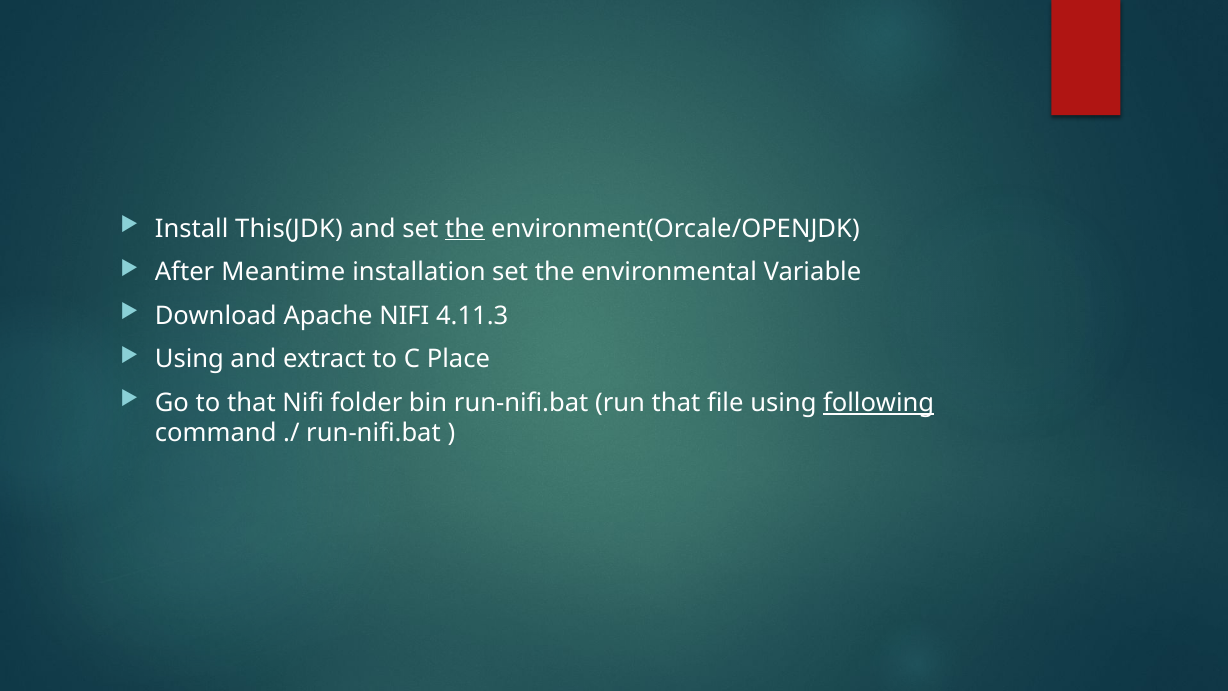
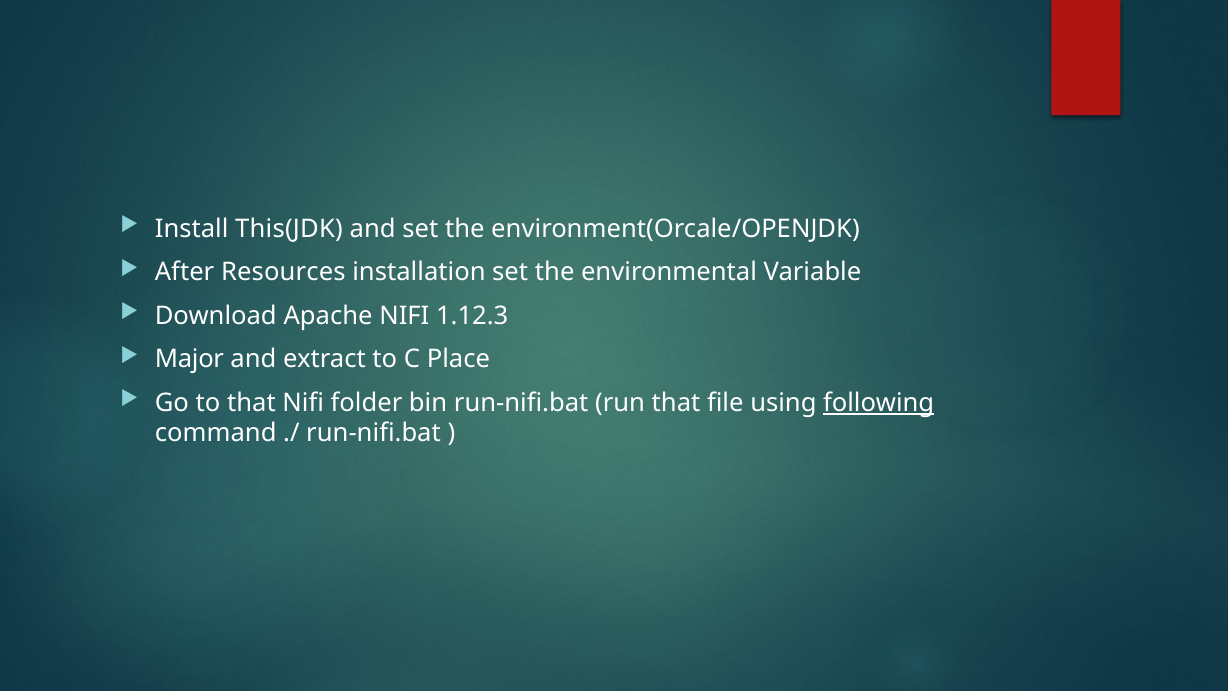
the underline: present -> none (465, 229)
Meantime: Meantime -> Resources (283, 272)
4.11.3: 4.11.3 -> 1.12.3 (472, 316)
Using: Using -> Major (189, 359)
